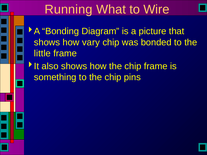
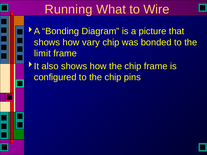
little: little -> limit (42, 53)
something: something -> configured (55, 77)
